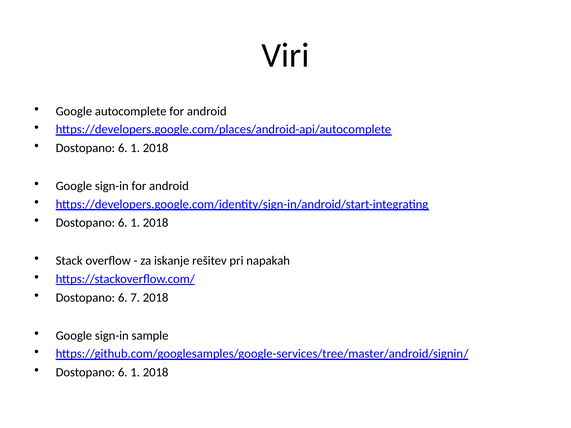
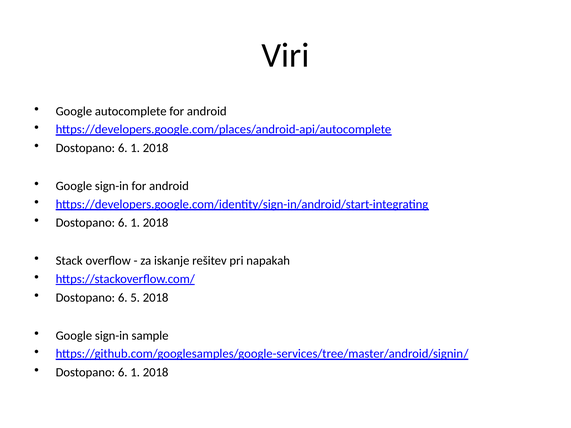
7: 7 -> 5 (135, 298)
